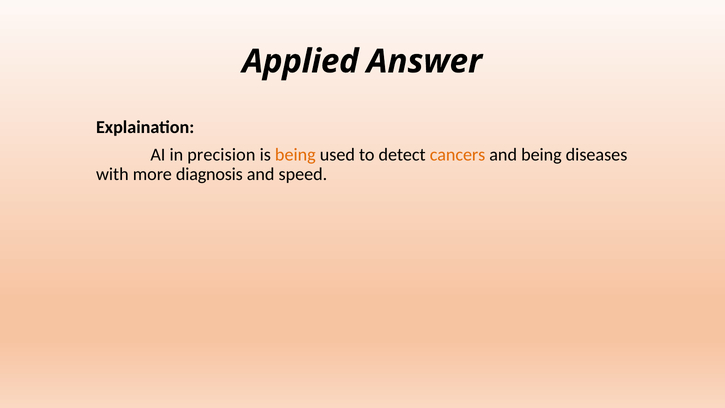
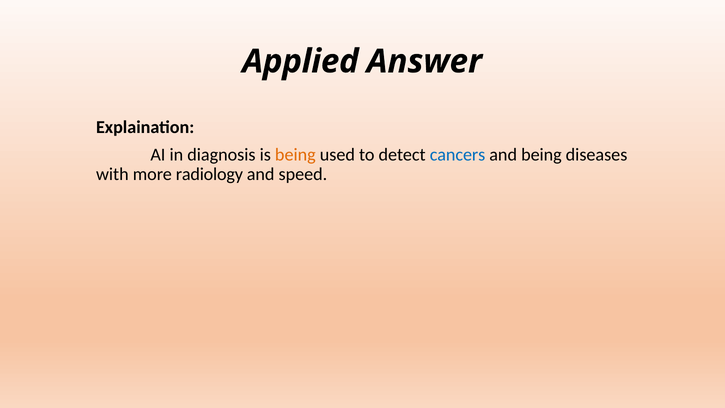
precision: precision -> diagnosis (221, 154)
cancers colour: orange -> blue (458, 154)
diagnosis: diagnosis -> radiology (209, 174)
